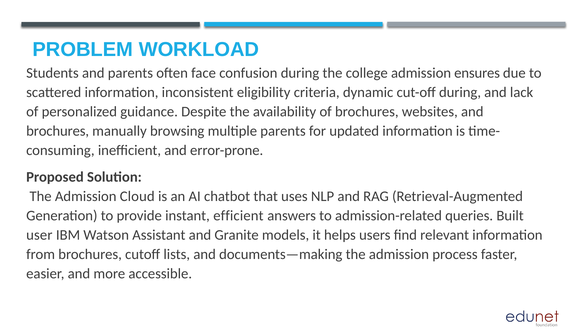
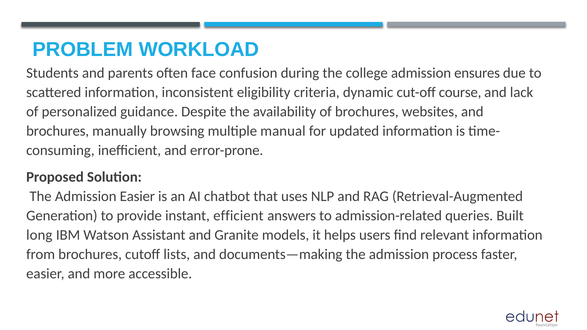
cut-off during: during -> course (460, 92)
multiple parents: parents -> manual (283, 131)
Admission Cloud: Cloud -> Easier (137, 196)
user: user -> long (39, 235)
